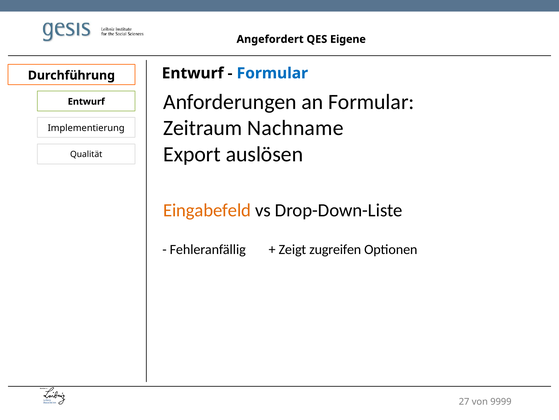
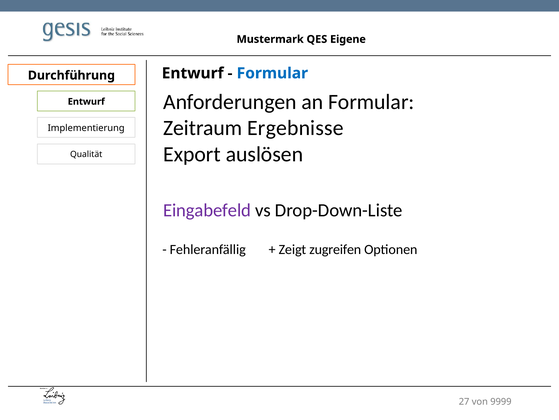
Angefordert: Angefordert -> Mustermark (270, 39)
Nachname: Nachname -> Ergebnisse (295, 128)
Eingabefeld colour: orange -> purple (207, 210)
